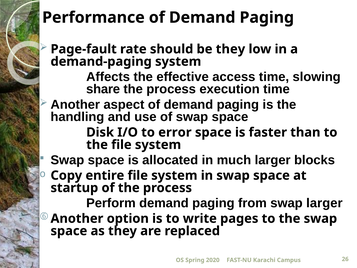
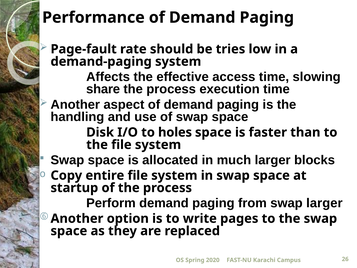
be they: they -> tries (231, 49)
error: error -> holes (175, 132)
